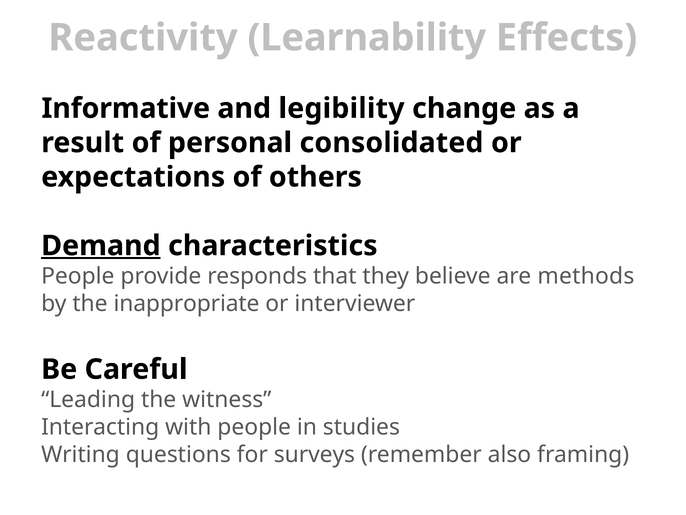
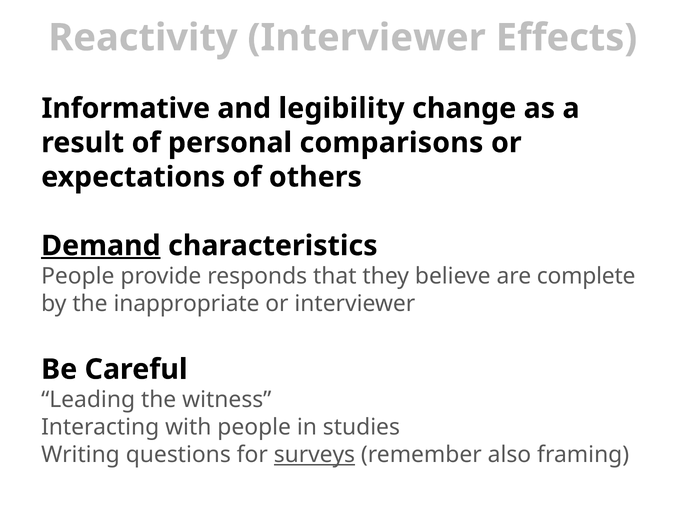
Reactivity Learnability: Learnability -> Interviewer (367, 38)
consolidated: consolidated -> comparisons (391, 143)
methods: methods -> complete (586, 276)
surveys underline: none -> present (314, 454)
